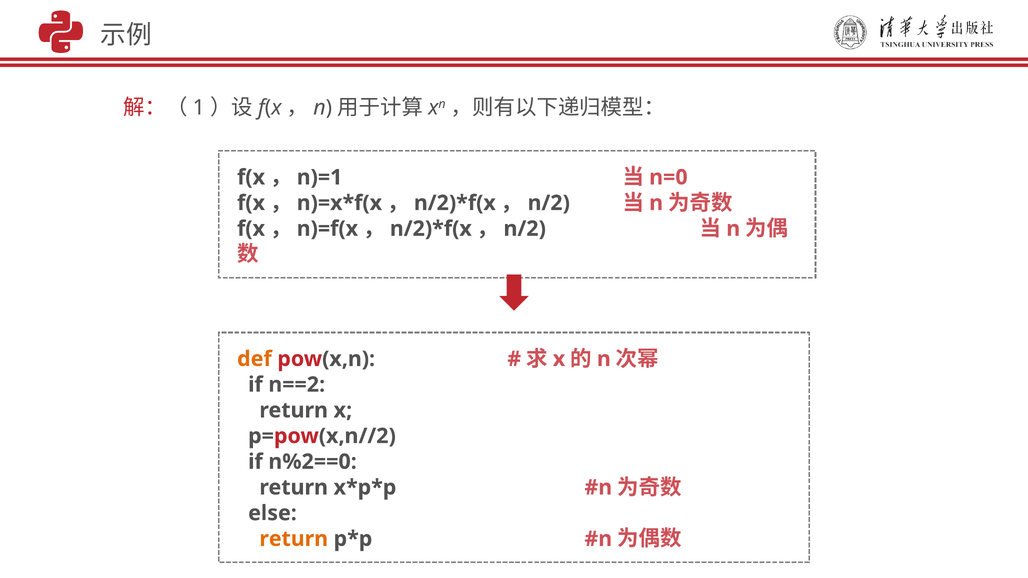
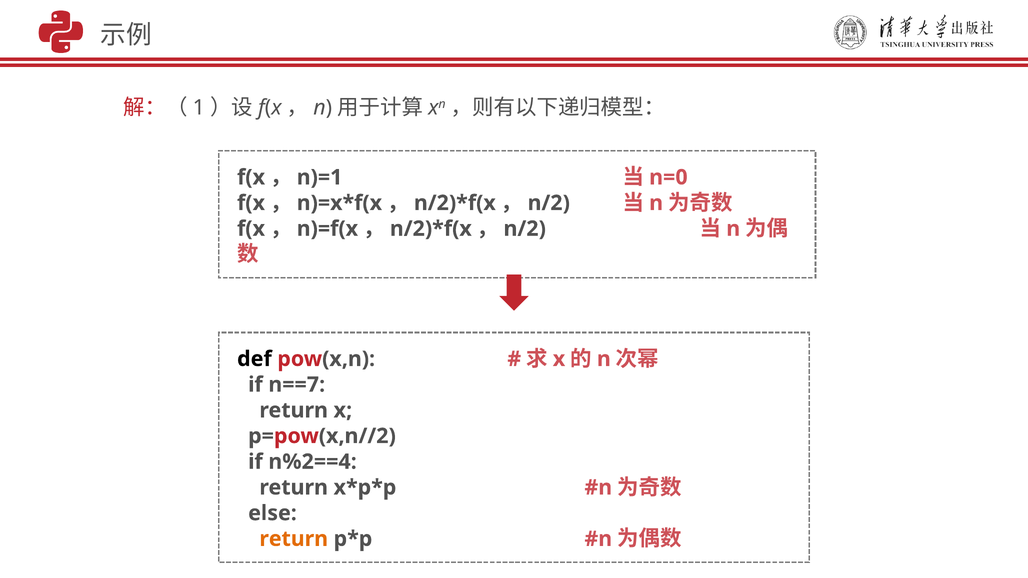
def colour: orange -> black (254, 359)
n==2: n==2 -> n==7 (297, 385)
n%2==0: n%2==0 -> n%2==4 (313, 462)
